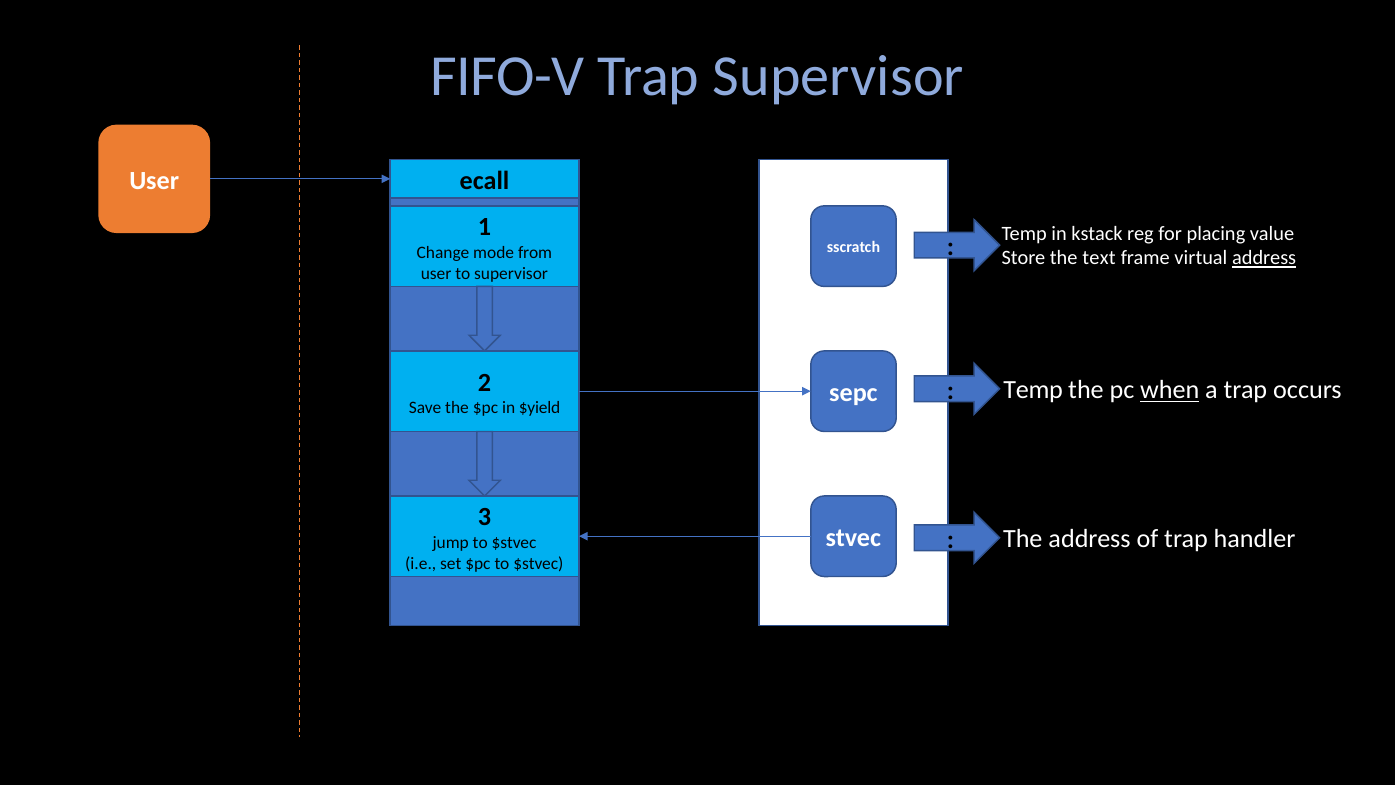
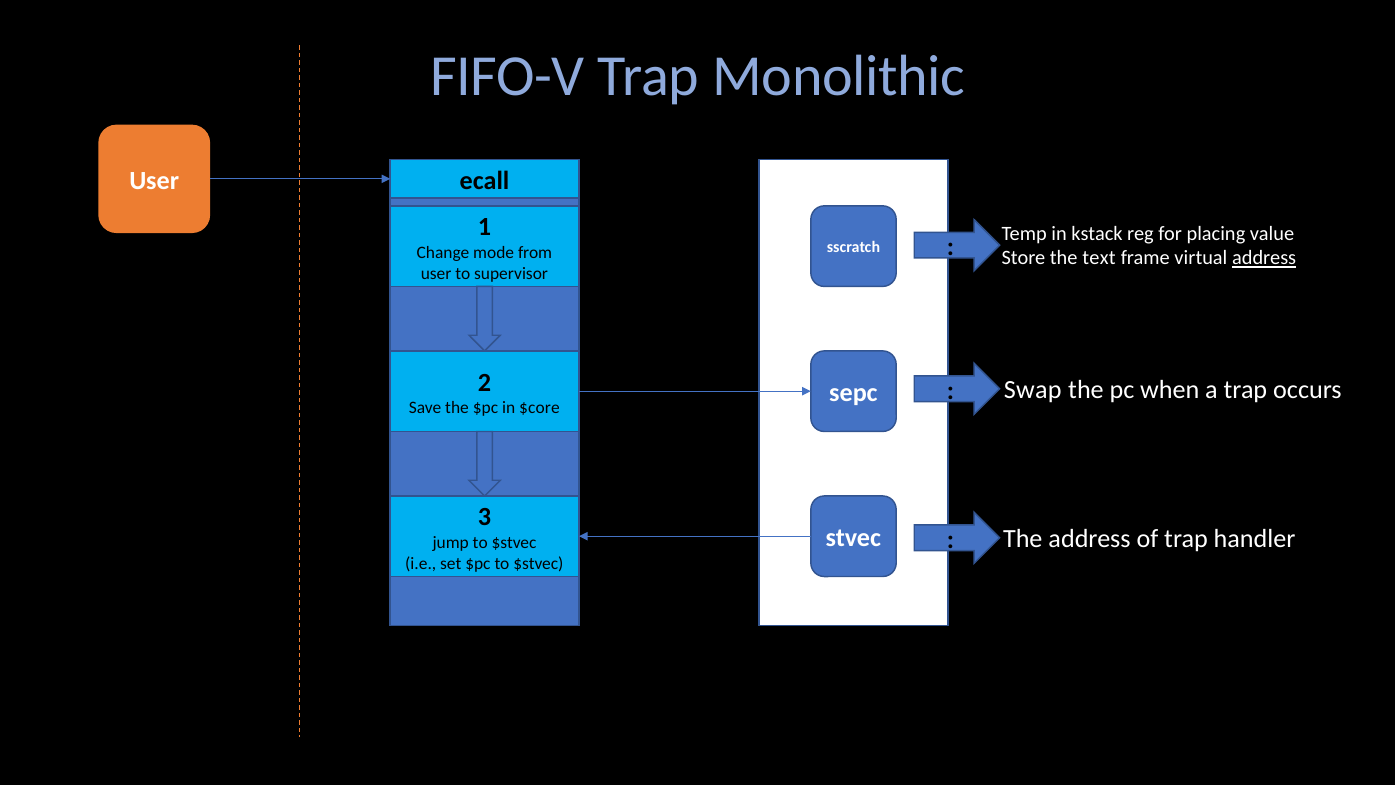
Trap Supervisor: Supervisor -> Monolithic (839, 76)
Temp: Temp -> Swap (1033, 390)
when underline: present -> none (1170, 390)
$yield: $yield -> $core (539, 408)
